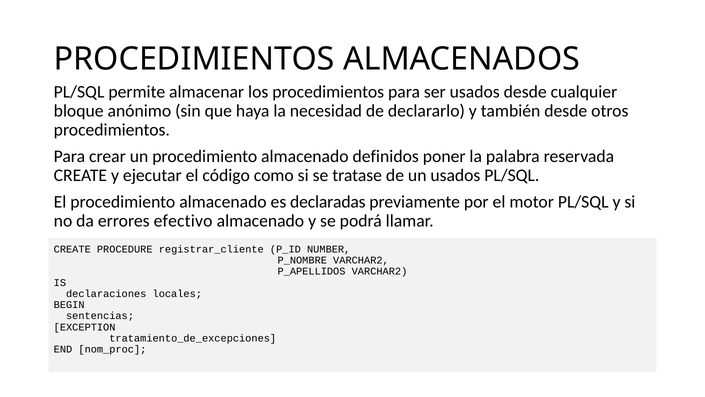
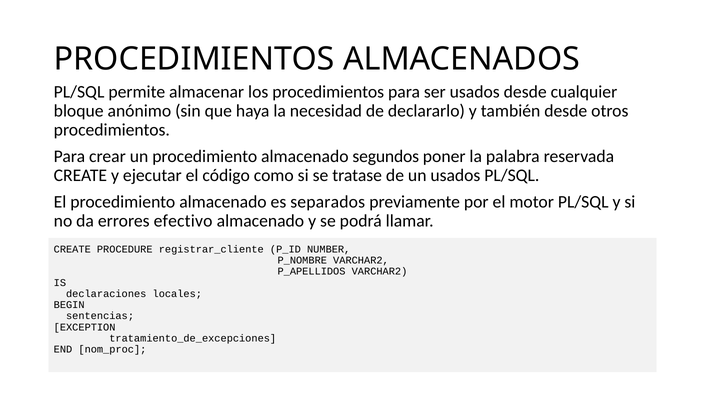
definidos: definidos -> segundos (386, 156)
declaradas: declaradas -> separados (328, 202)
